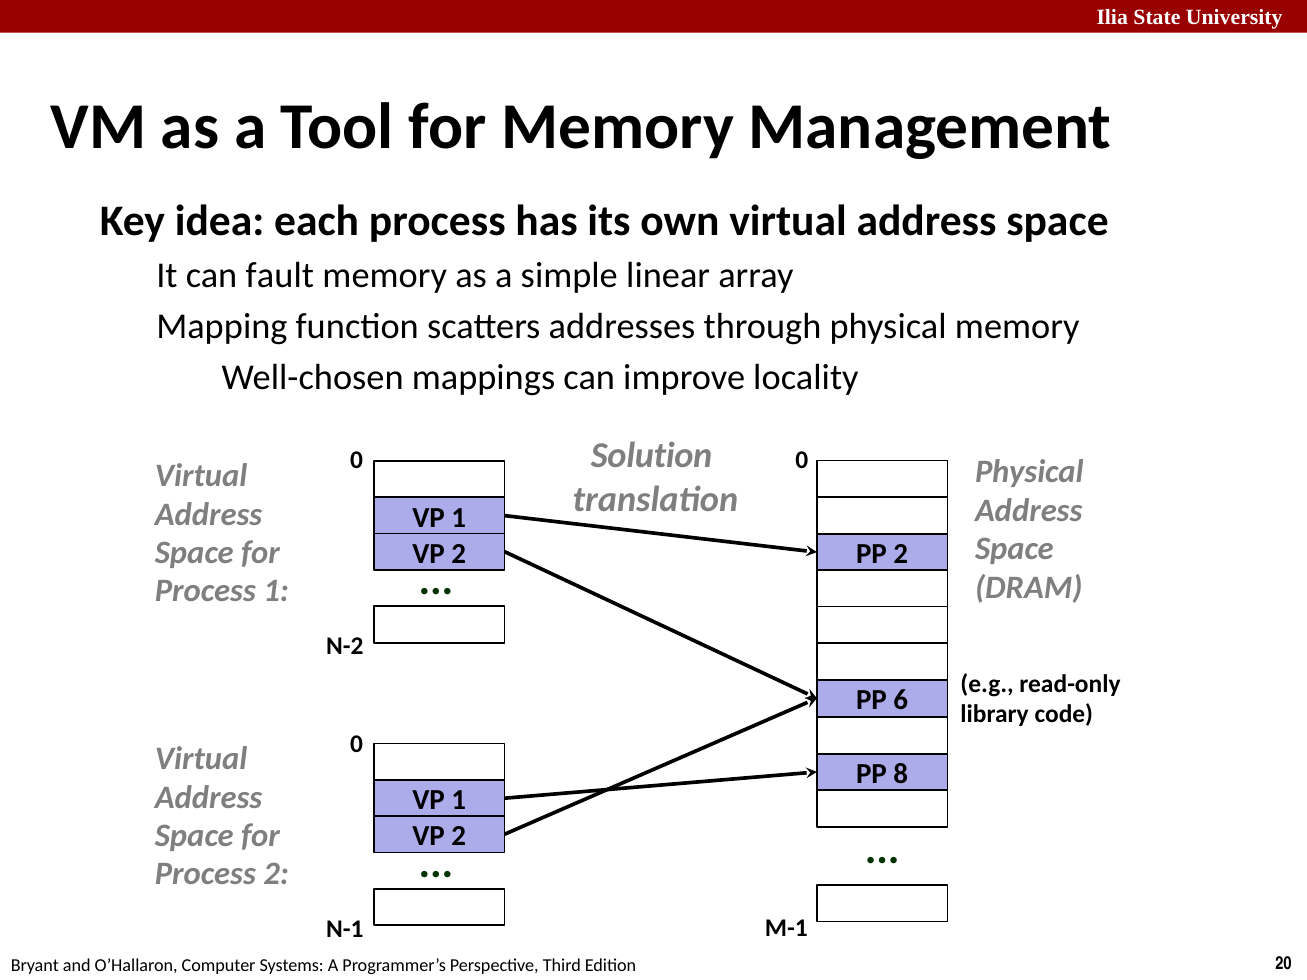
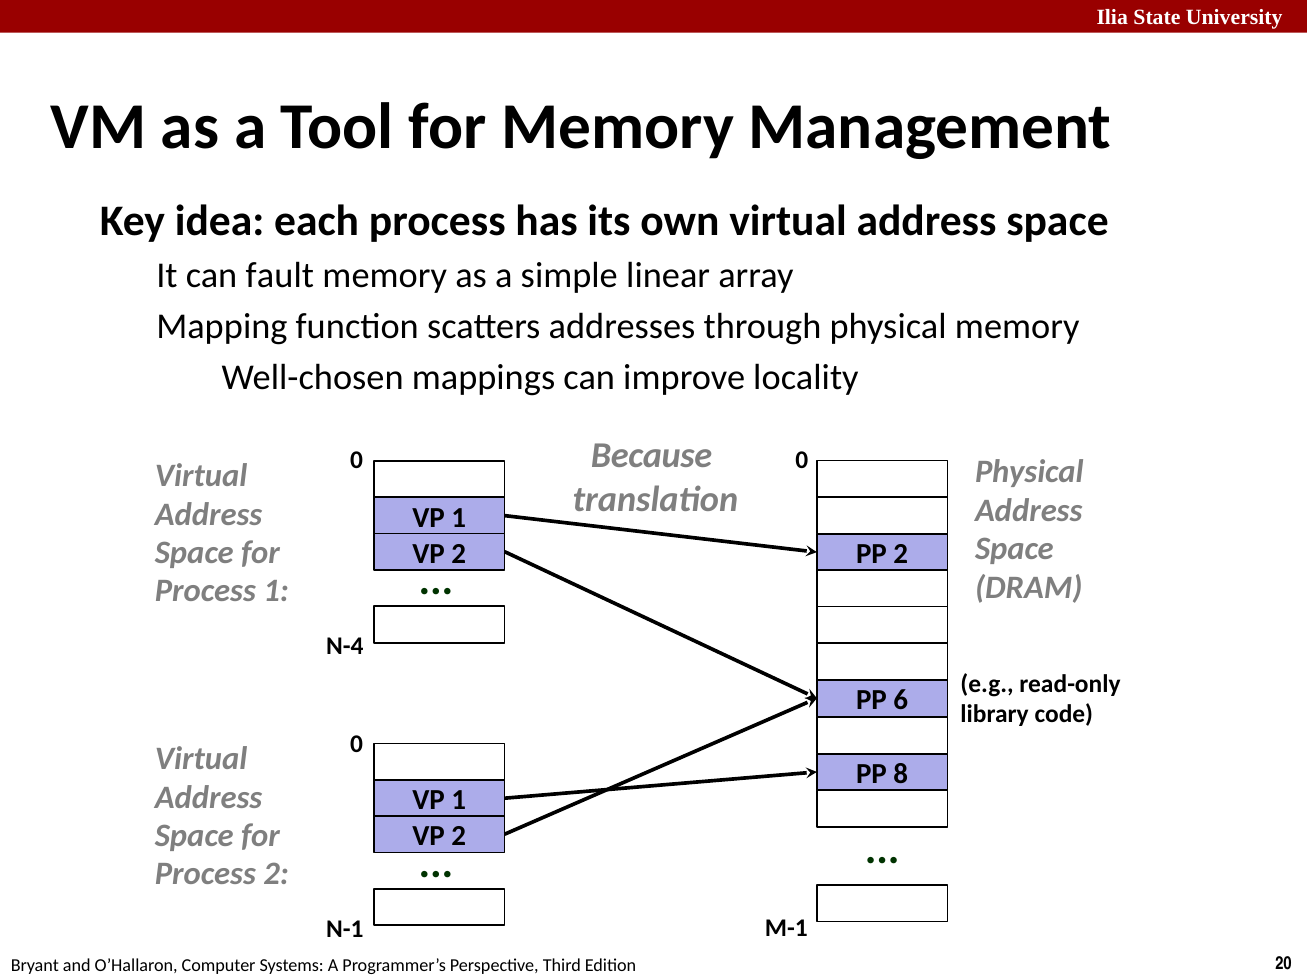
Solution: Solution -> Because (652, 456)
N-2: N-2 -> N-4 (345, 646)
